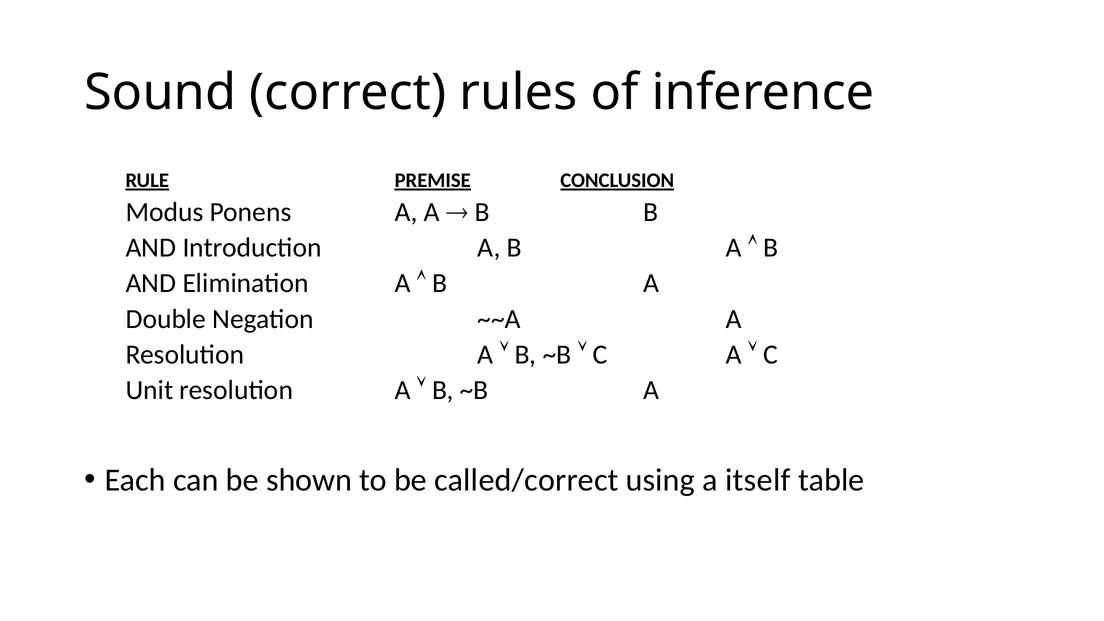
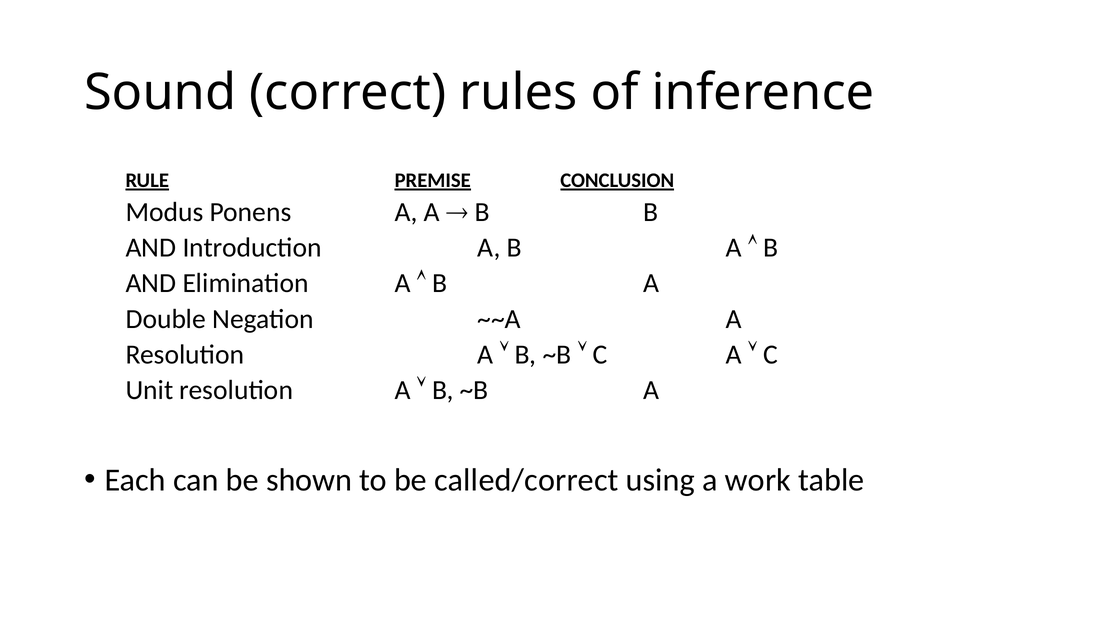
itself: itself -> work (758, 480)
